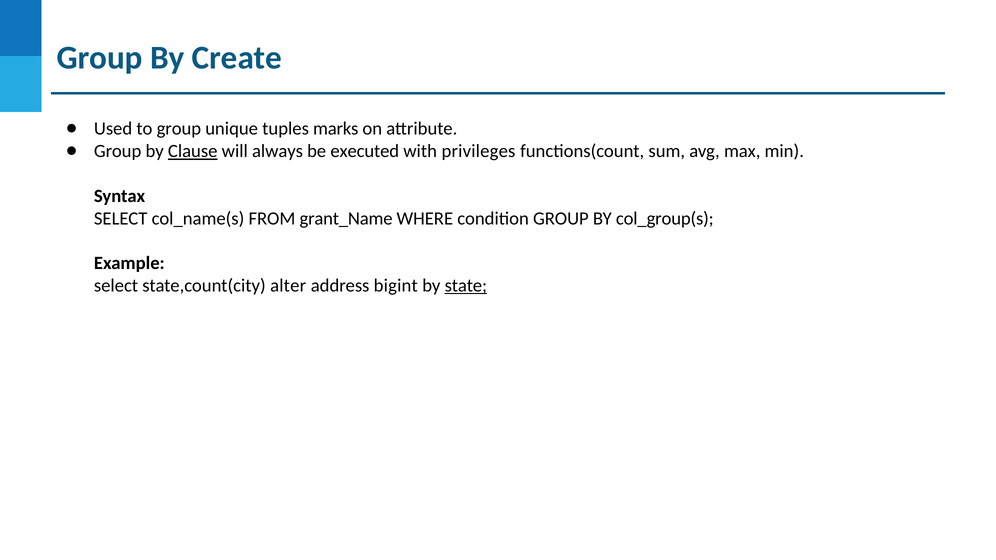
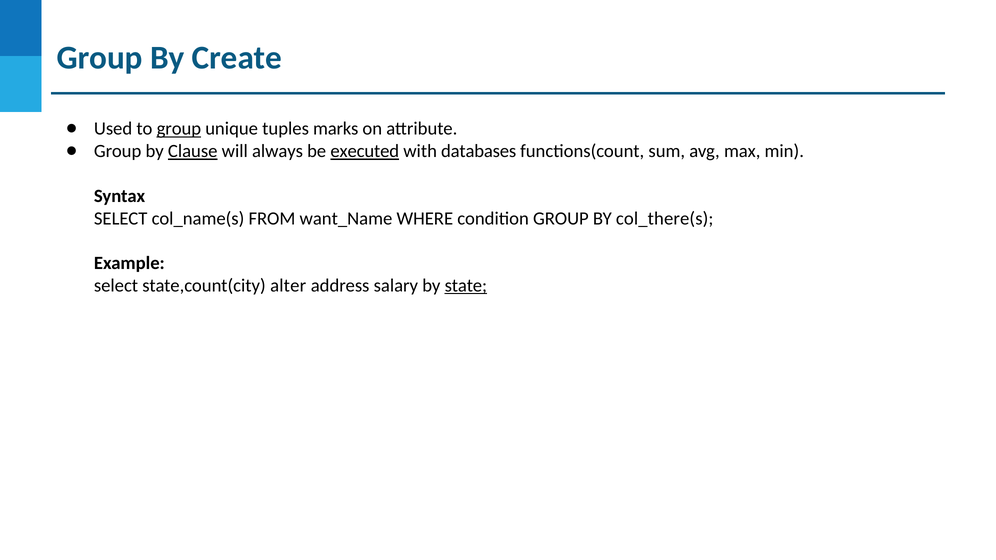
group underline: none -> present (179, 129)
executed underline: none -> present (365, 151)
privileges: privileges -> databases (479, 151)
grant_Name: grant_Name -> want_Name (346, 218)
col_group(s: col_group(s -> col_there(s (665, 218)
bigint: bigint -> salary (396, 286)
